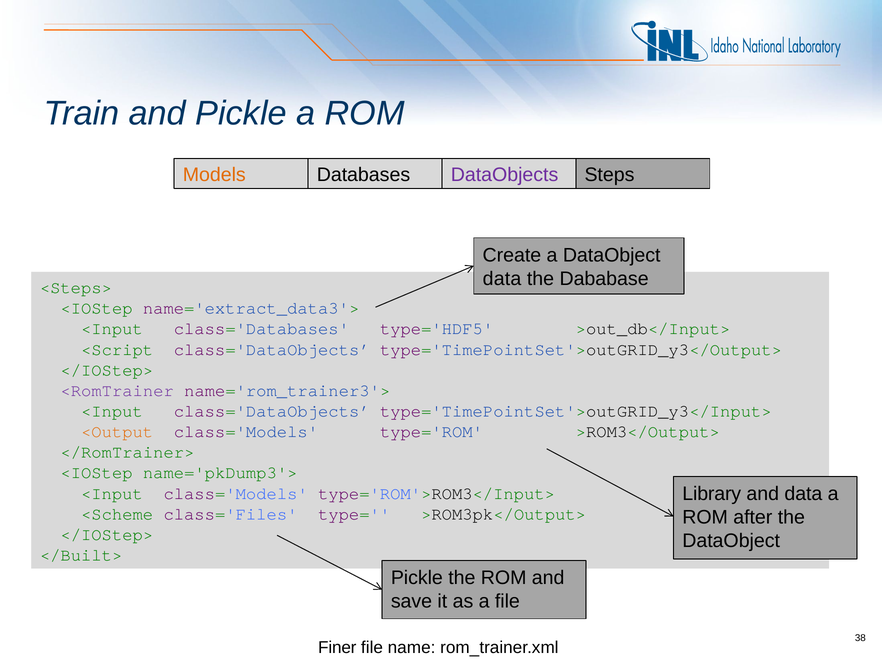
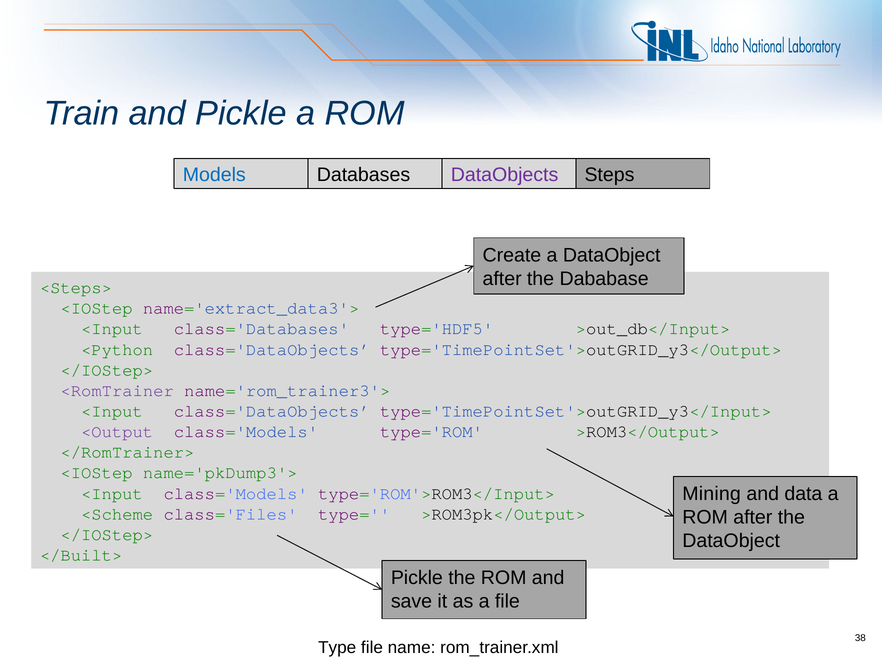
Models colour: orange -> blue (214, 175)
data: data -> after (502, 279)
<Script: <Script -> <Python (117, 350)
<Output colour: orange -> purple (117, 432)
Library: Library -> Mining (712, 494)
Finer: Finer -> Type (337, 648)
